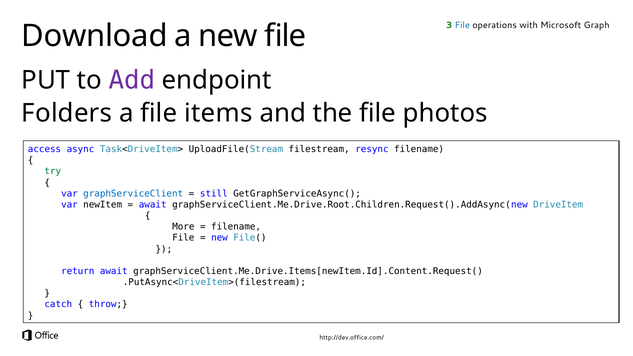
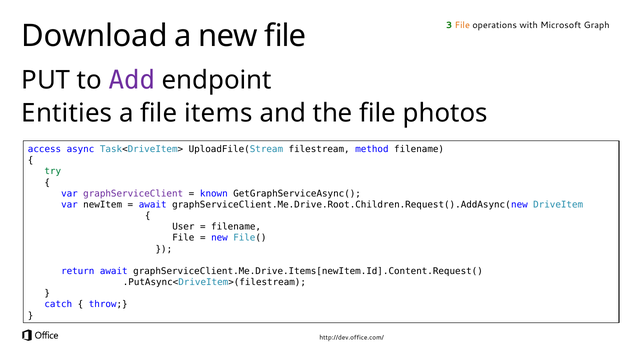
File colour: blue -> orange (462, 25)
Folders: Folders -> Entities (67, 113)
resync: resync -> method (372, 149)
graphServiceClient colour: blue -> purple (133, 194)
still: still -> known (214, 194)
More: More -> User (183, 227)
